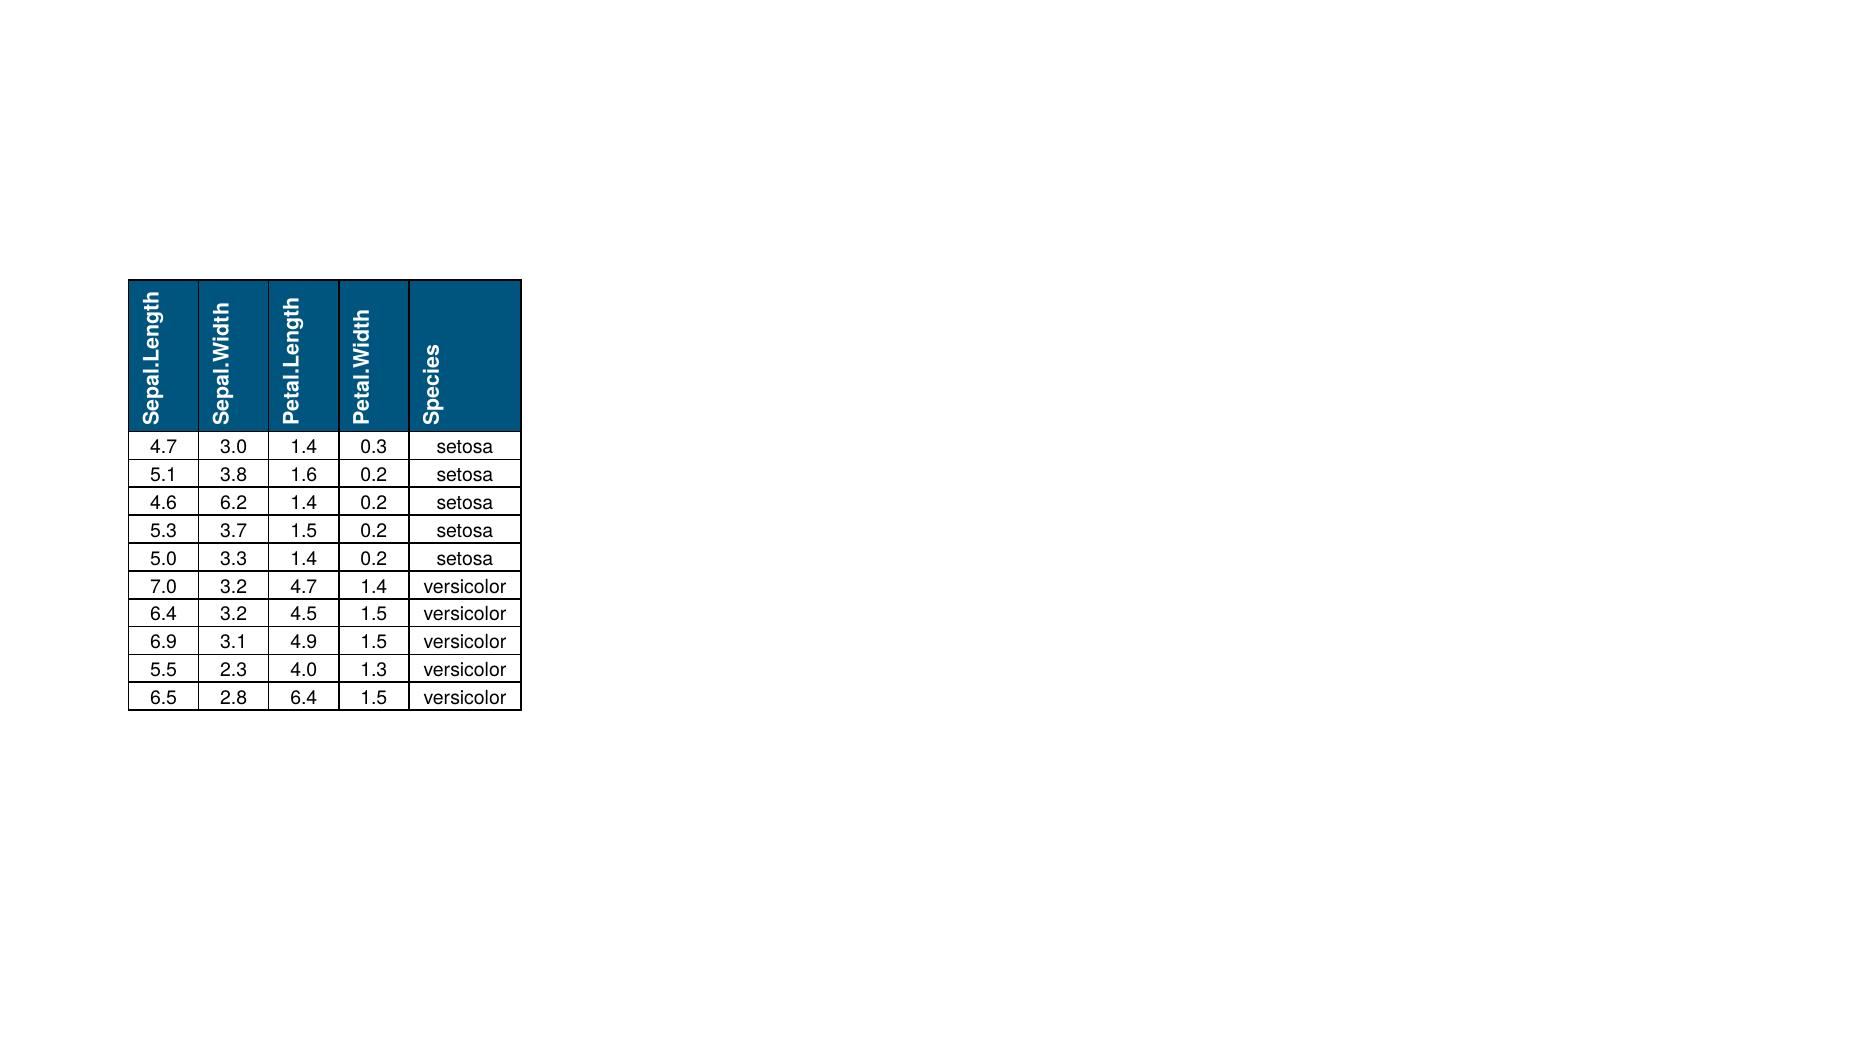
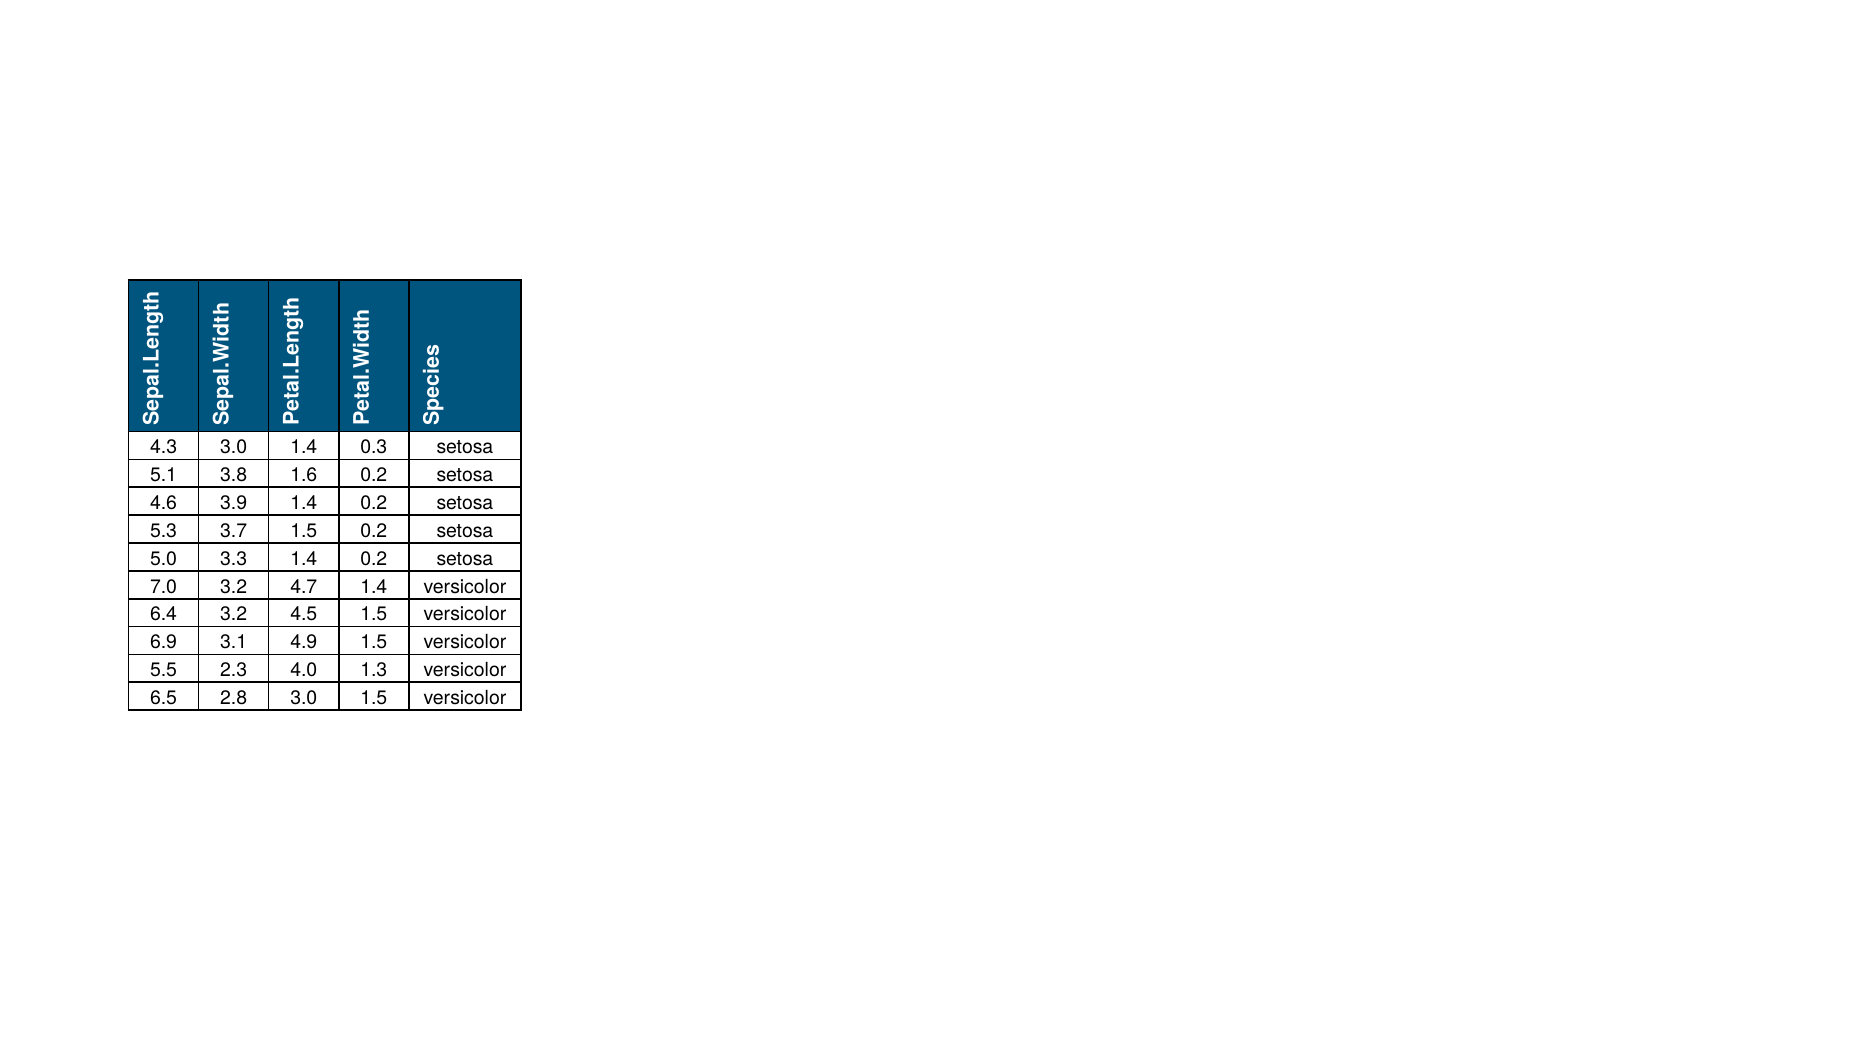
4.7: 4.7 -> 4.3 (164, 447)
6.2: 6.2 -> 3.9 (234, 503)
2.8 6.4: 6.4 -> 3.0 (304, 698)
